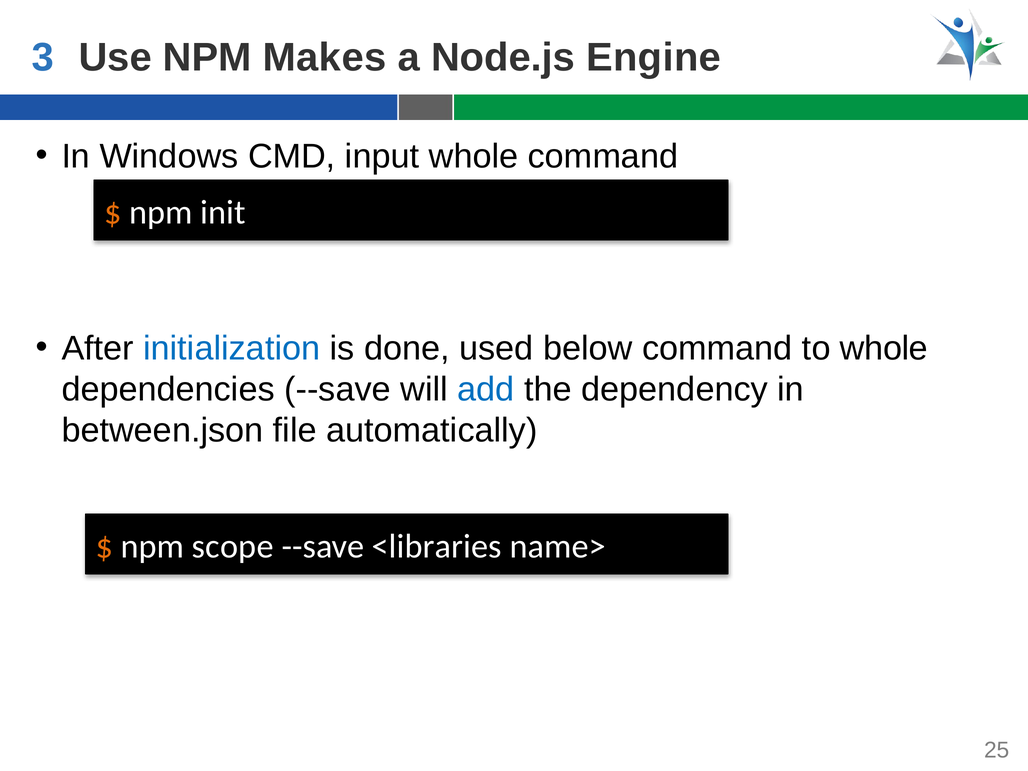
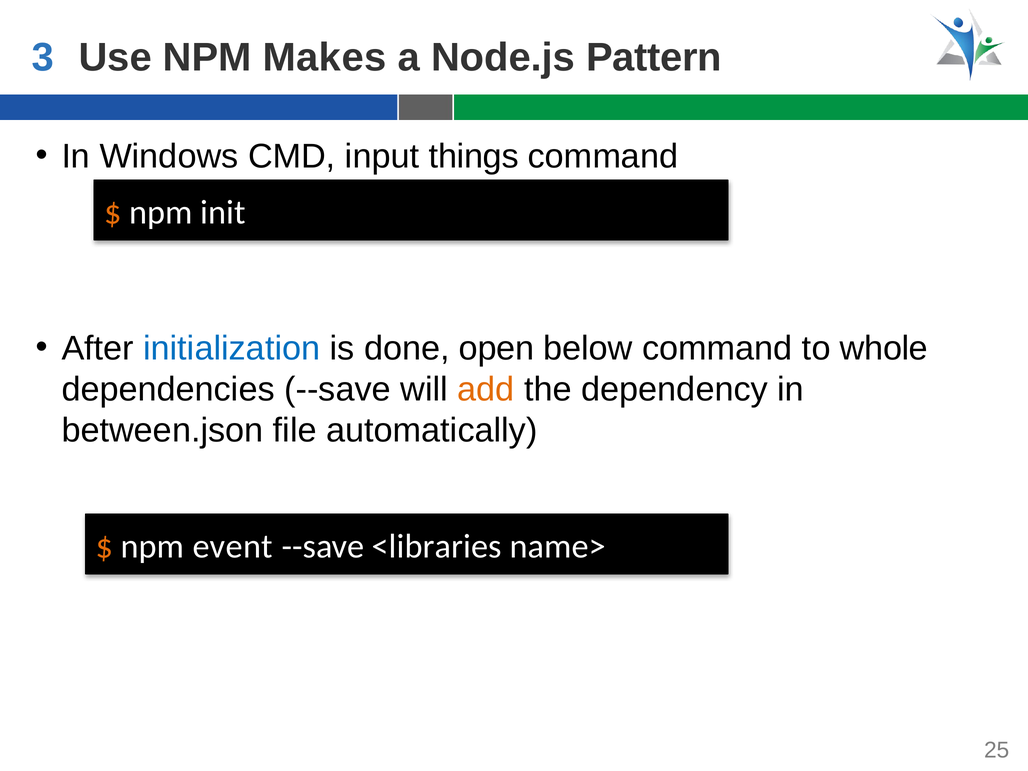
Engine: Engine -> Pattern (654, 58)
input whole: whole -> things (474, 157)
used: used -> open (497, 348)
add colour: blue -> orange (486, 389)
scope: scope -> event (233, 546)
